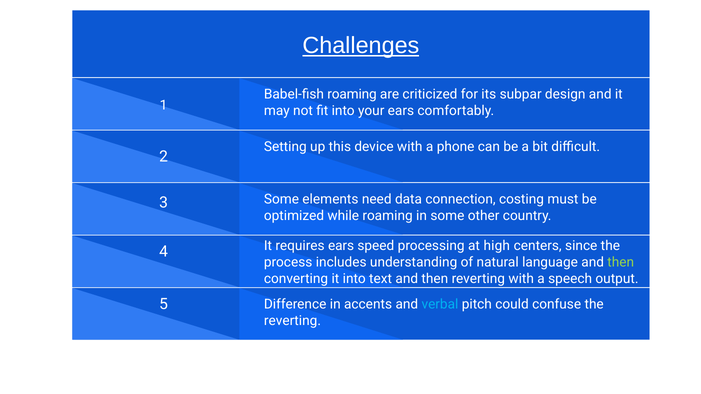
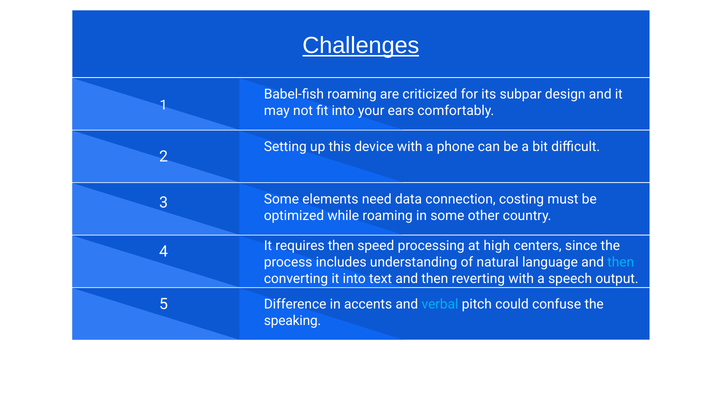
requires ears: ears -> then (341, 246)
then colour: light green -> light blue (621, 262)
reverting: reverting -> speaking (293, 321)
